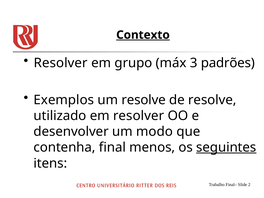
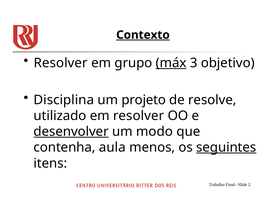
máx underline: none -> present (171, 63)
padrões: padrões -> objetivo (228, 63)
Exemplos: Exemplos -> Disciplina (64, 100)
um resolve: resolve -> projeto (144, 100)
desenvolver underline: none -> present (71, 132)
final: final -> aula (112, 147)
